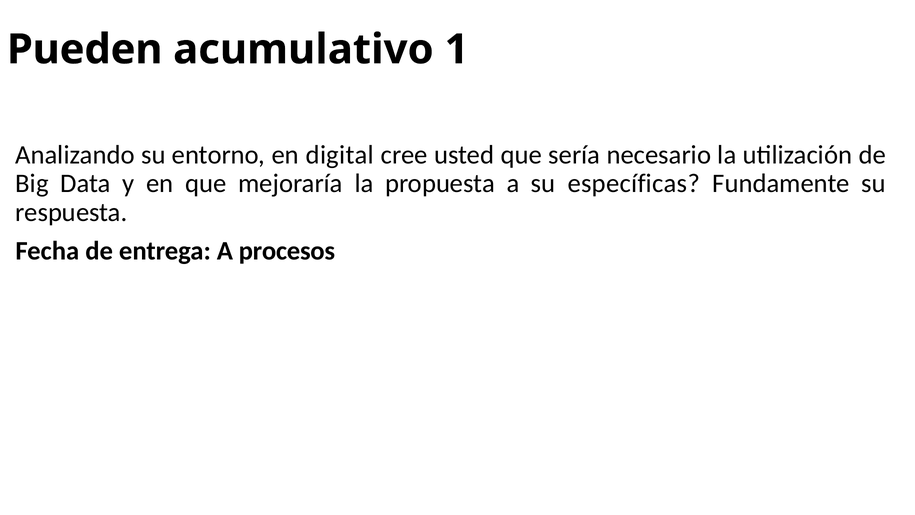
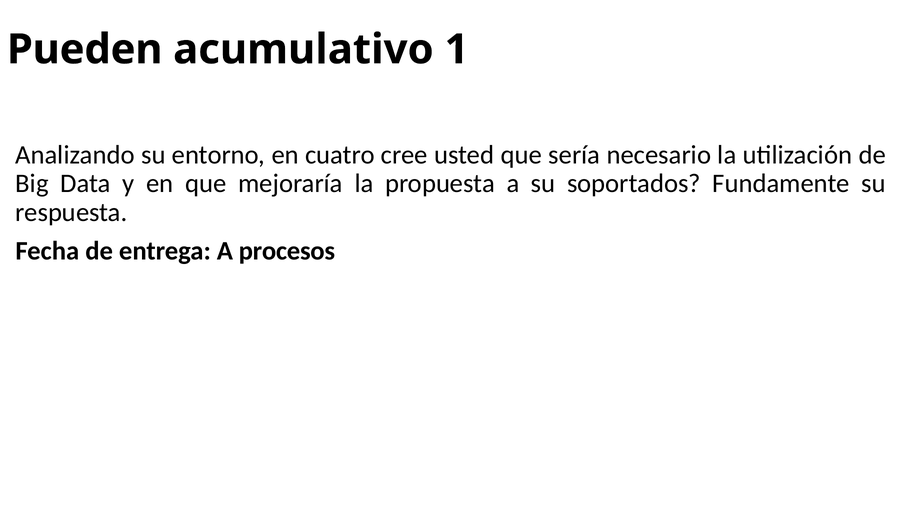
digital: digital -> cuatro (340, 155)
específicas: específicas -> soportados (634, 184)
